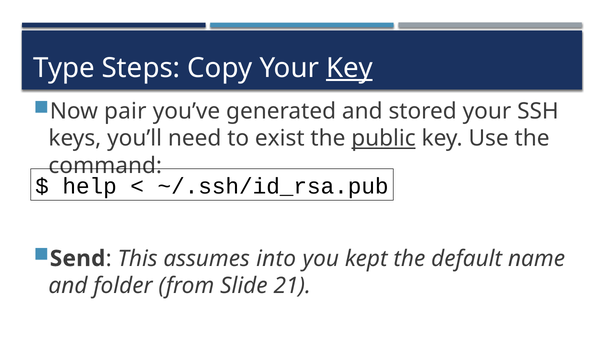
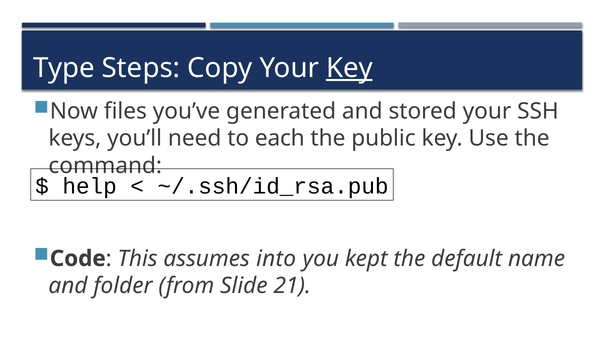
pair: pair -> files (125, 111)
exist: exist -> each (280, 138)
public underline: present -> none (383, 138)
Send: Send -> Code (78, 258)
